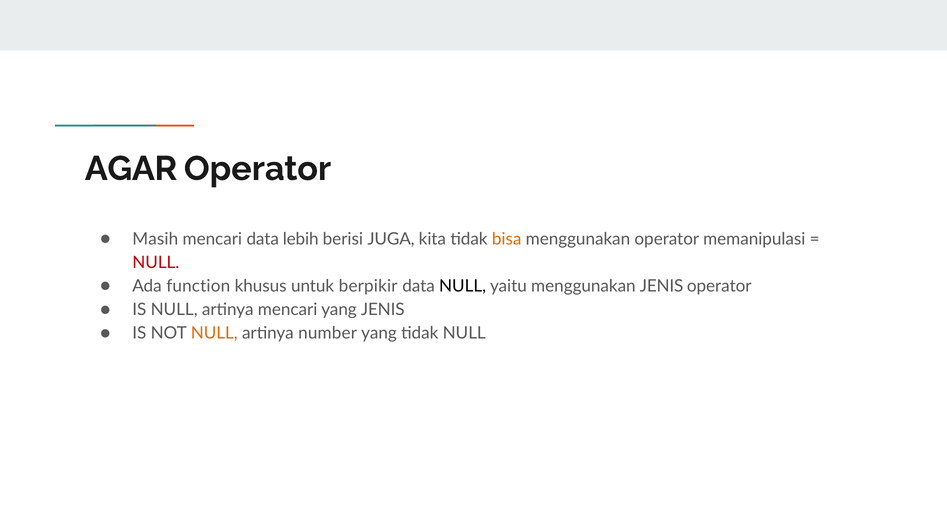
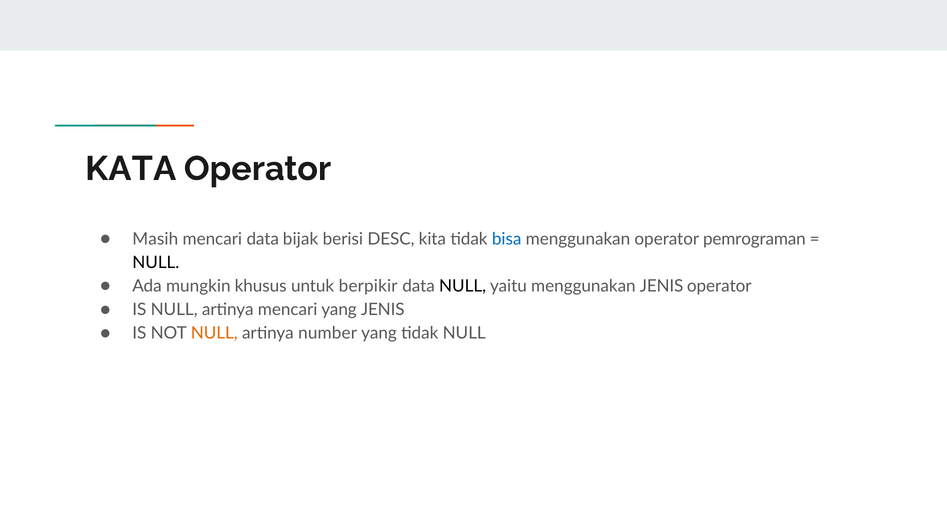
AGAR: AGAR -> KATA (131, 169)
lebih: lebih -> bijak (301, 239)
JUGA: JUGA -> DESC (391, 239)
bisa colour: orange -> blue (507, 239)
memanipulasi: memanipulasi -> pemrograman (754, 239)
NULL colour: red -> black (156, 263)
function: function -> mungkin (198, 287)
